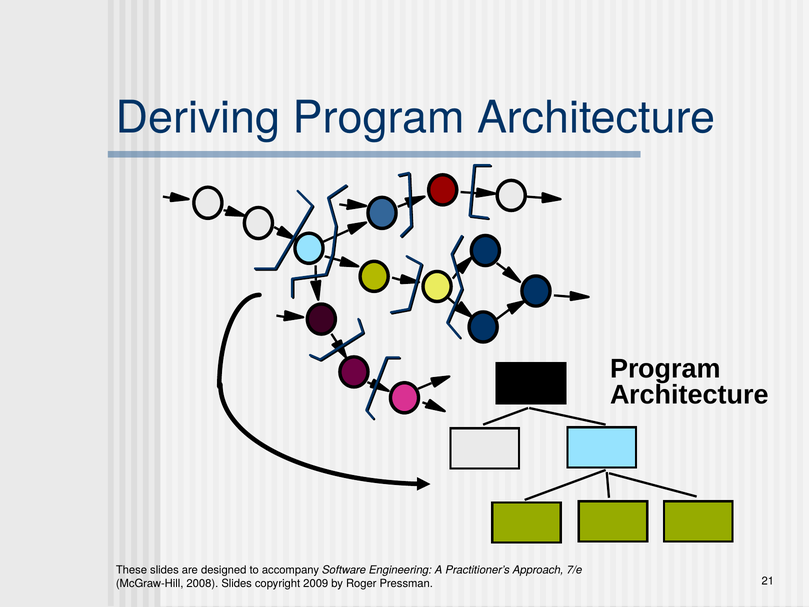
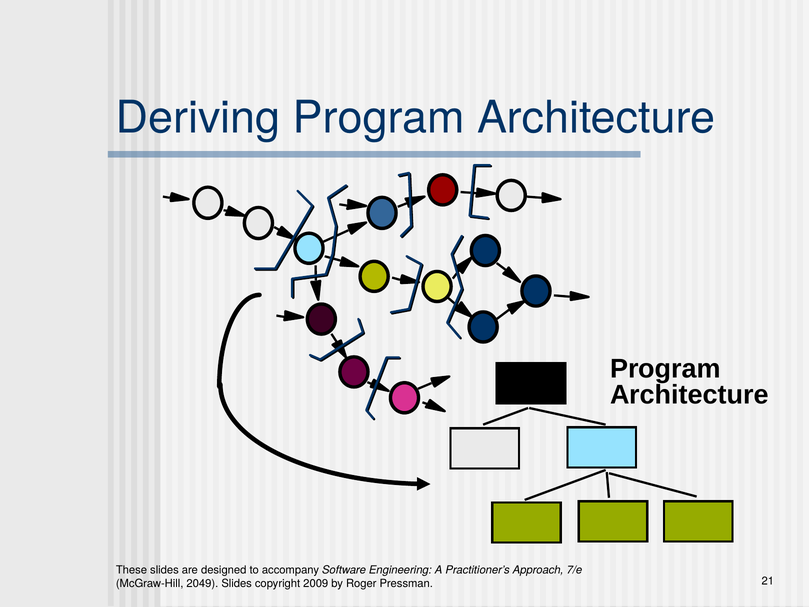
2008: 2008 -> 2049 (202, 583)
